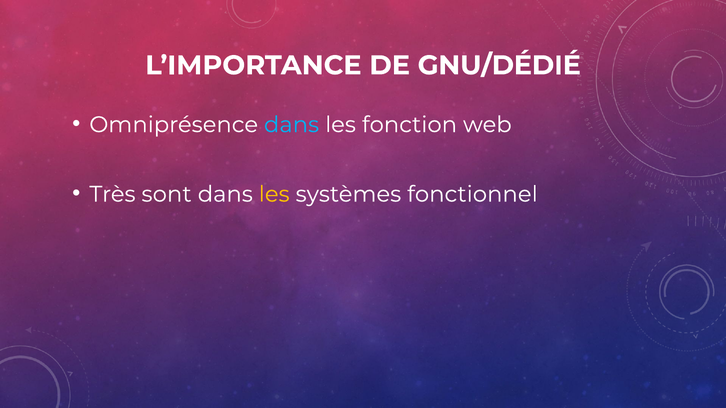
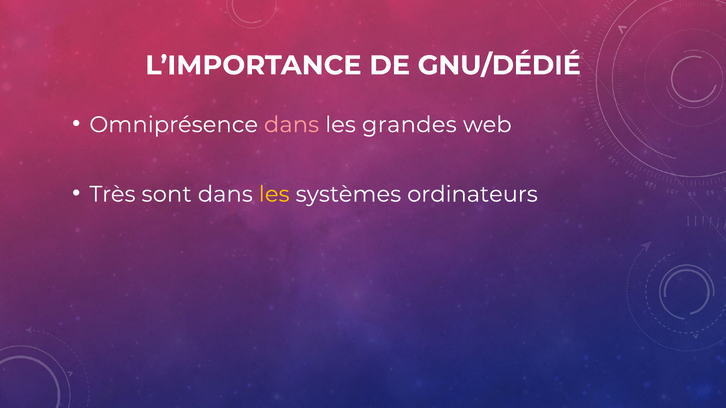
dans colour: light blue -> pink (292, 125)
fonction: fonction -> grandes (409, 125)
fonctionnel: fonctionnel -> ordinateurs (473, 194)
